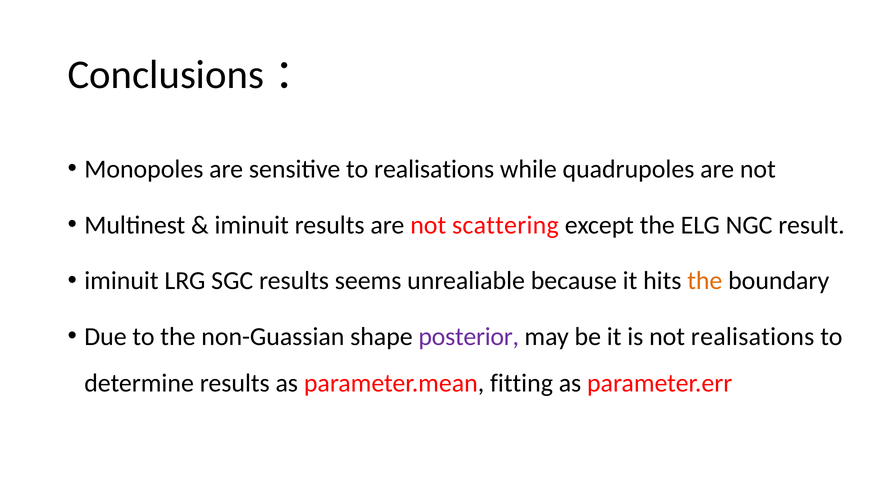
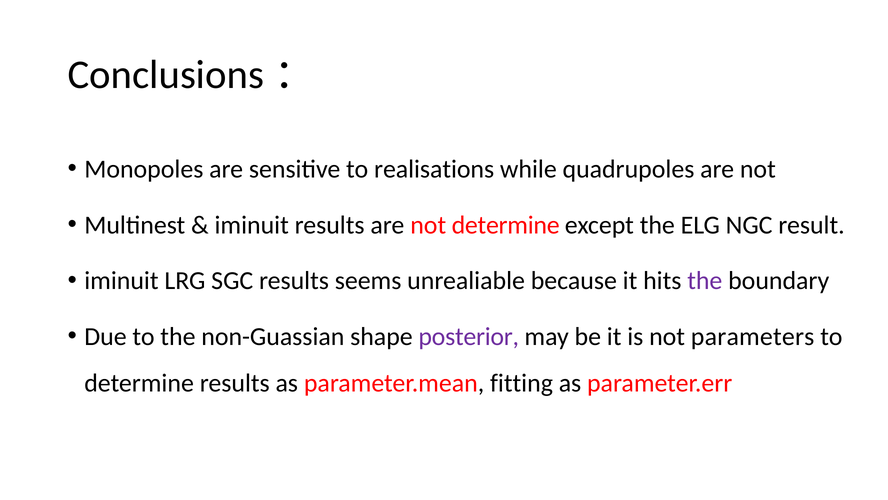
not scattering: scattering -> determine (506, 225)
the colour: orange -> purple (705, 281)
not realisations: realisations -> parameters (753, 336)
